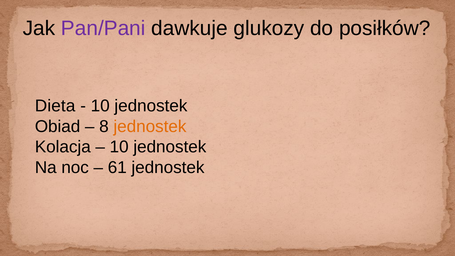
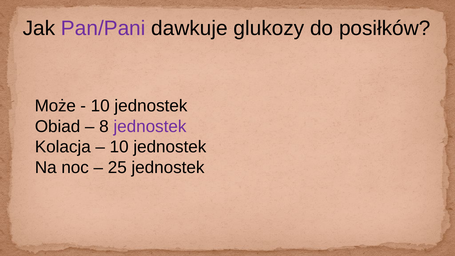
Dieta: Dieta -> Może (55, 106)
jednostek colour: orange -> purple (150, 126)
61: 61 -> 25 (117, 167)
